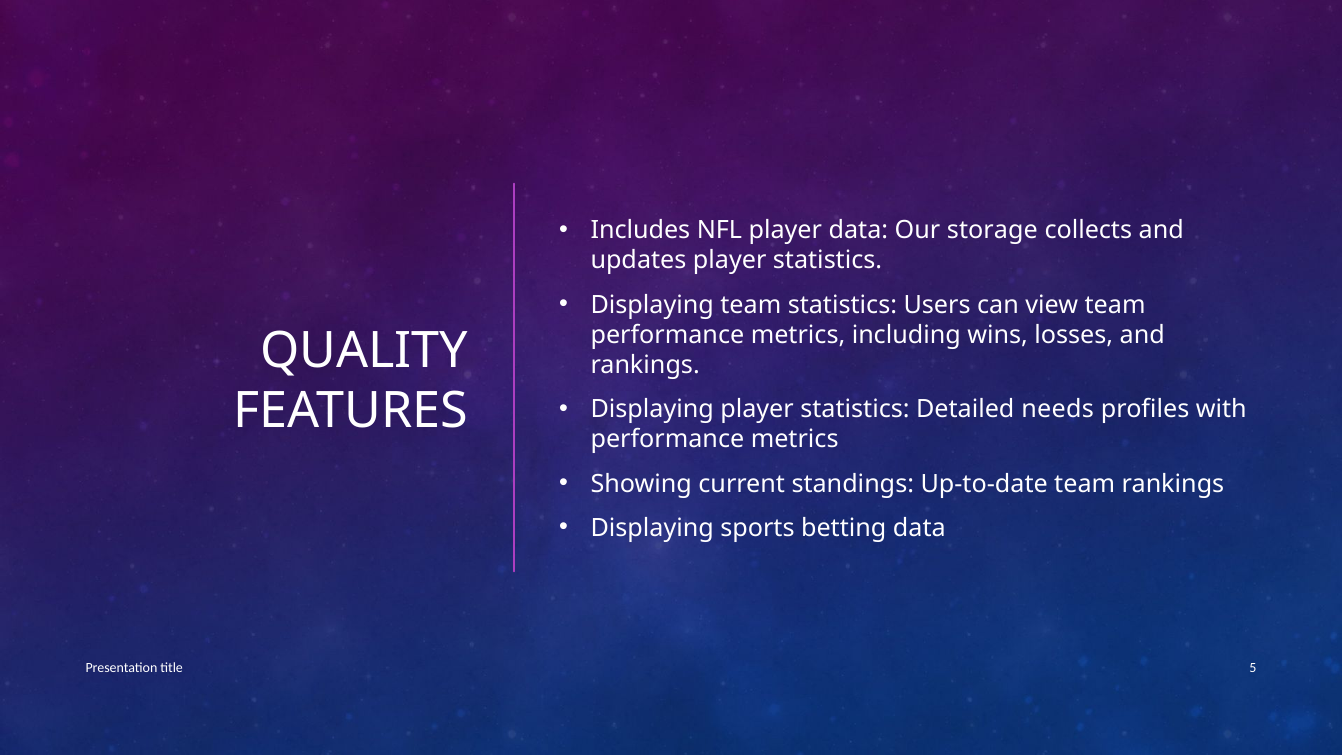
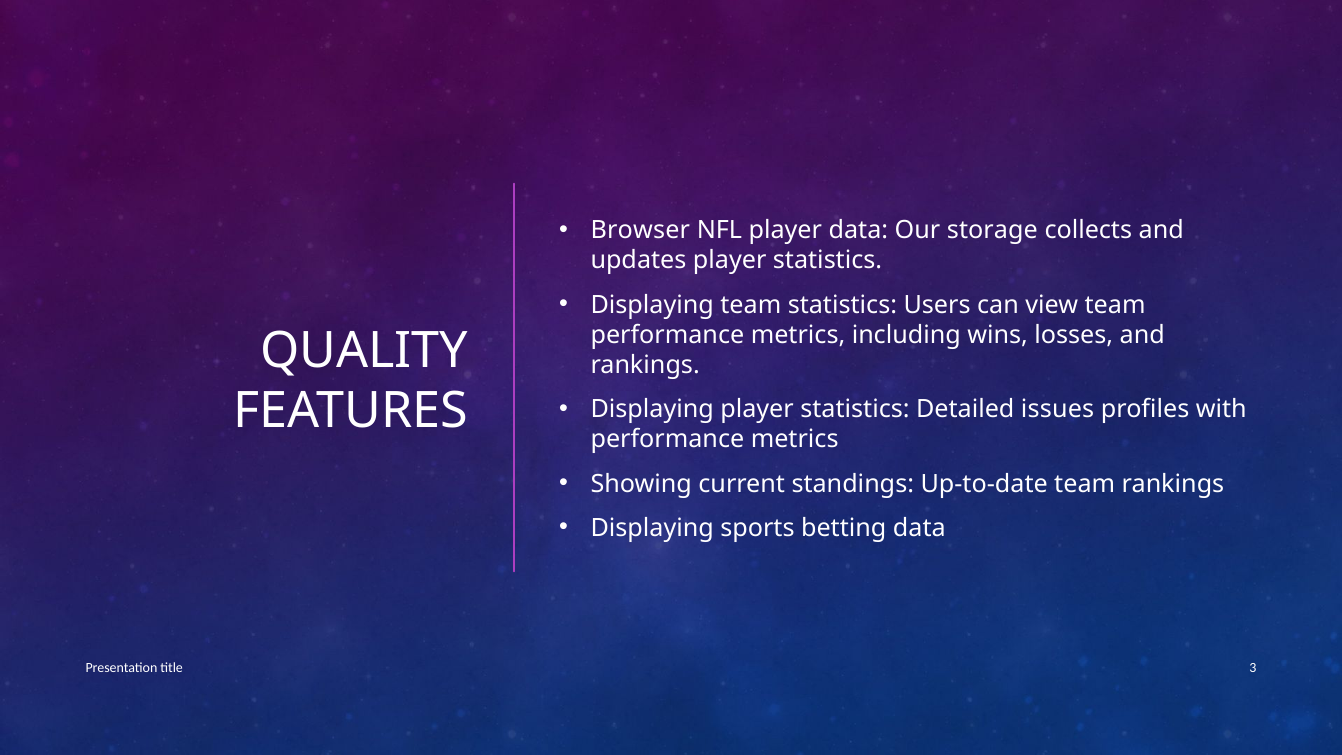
Includes: Includes -> Browser (640, 230)
needs: needs -> issues (1058, 409)
5: 5 -> 3 (1253, 668)
